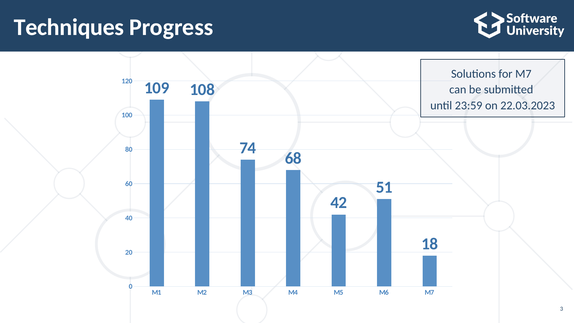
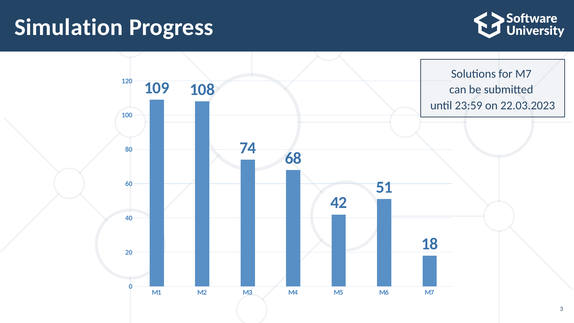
Techniques: Techniques -> Simulation (69, 27)
